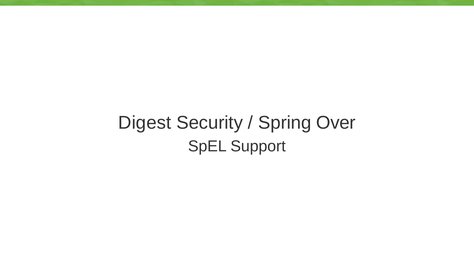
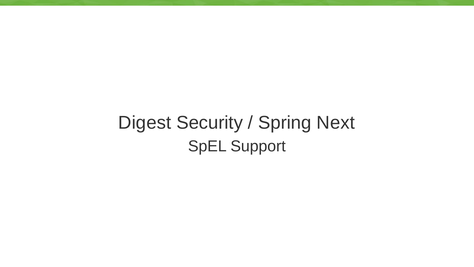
Over: Over -> Next (336, 123)
